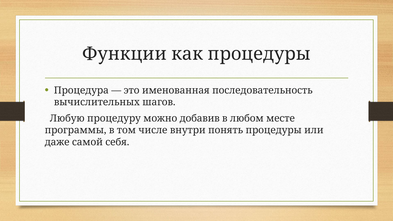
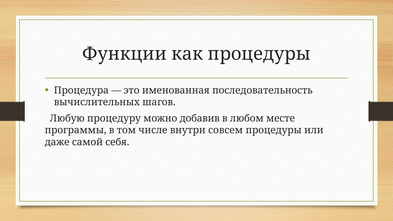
понять: понять -> совсем (226, 130)
